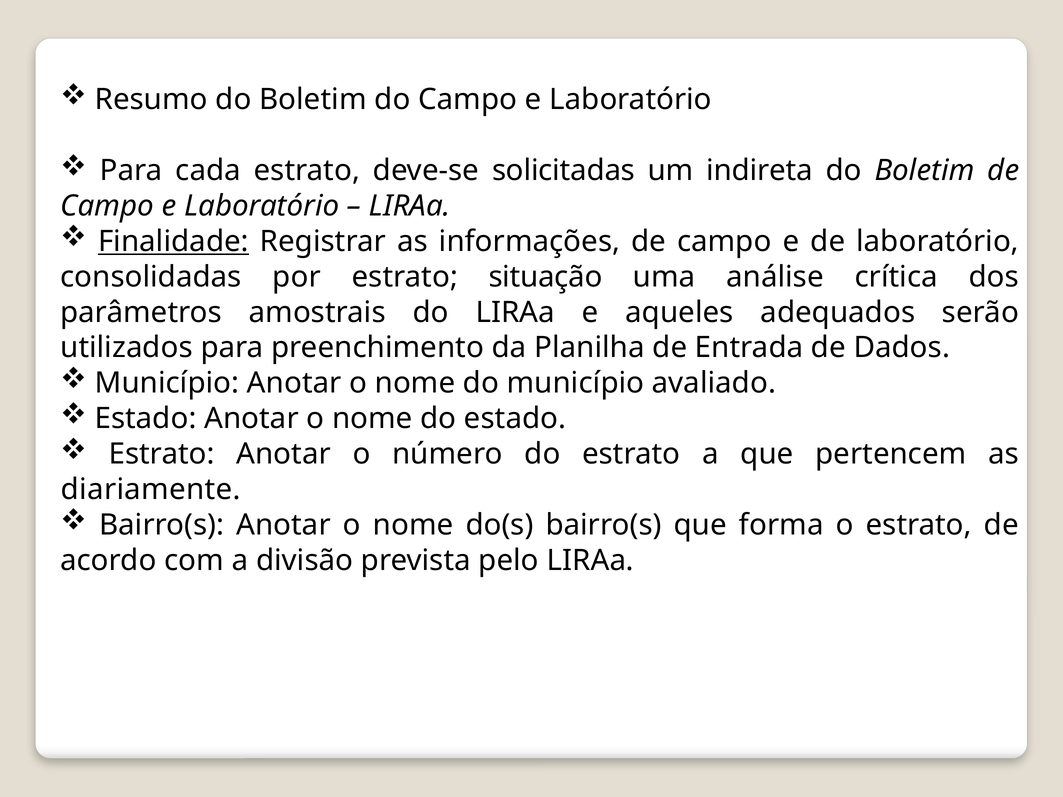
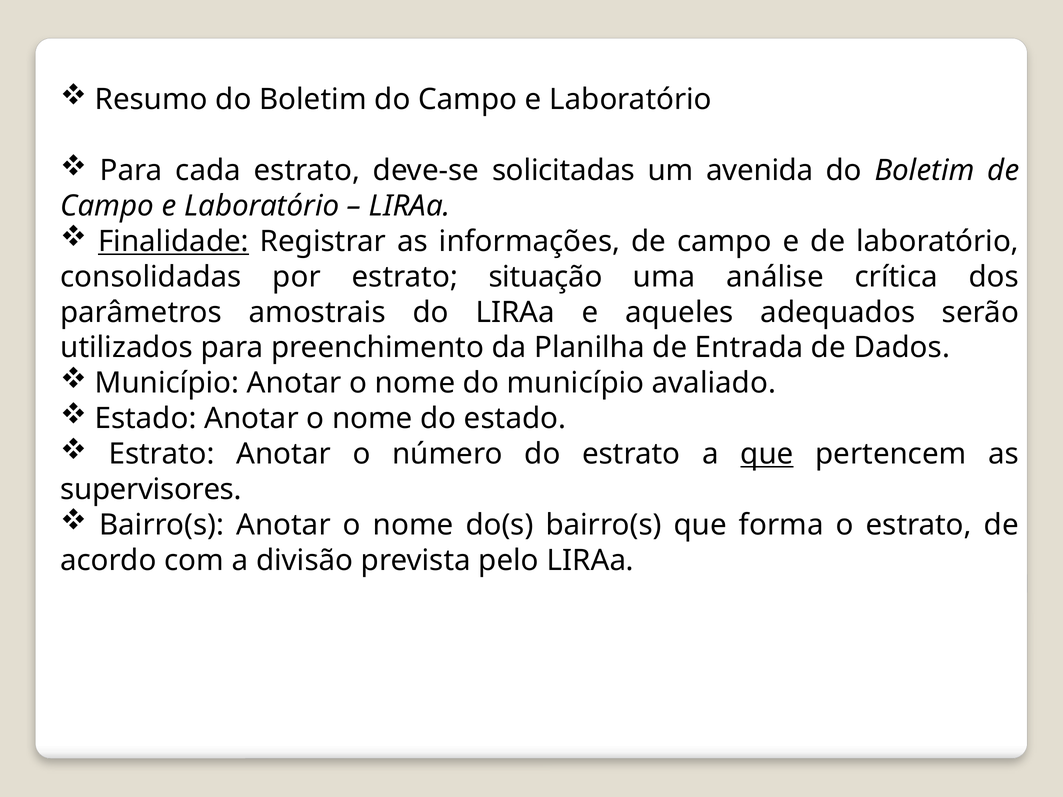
indireta: indireta -> avenida (760, 171)
que underline: none -> present (767, 454)
diariamente: diariamente -> supervisores (151, 490)
